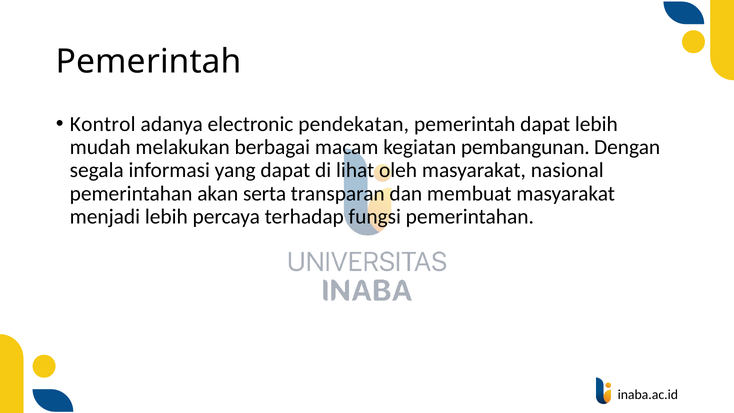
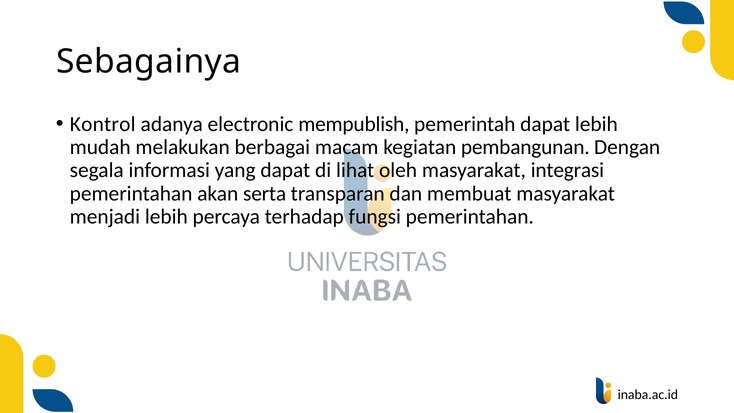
Pemerintah: Pemerintah -> Sebagainya (149, 62)
pendekatan: pendekatan -> mempublish (354, 124)
nasional: nasional -> integrasi (567, 170)
